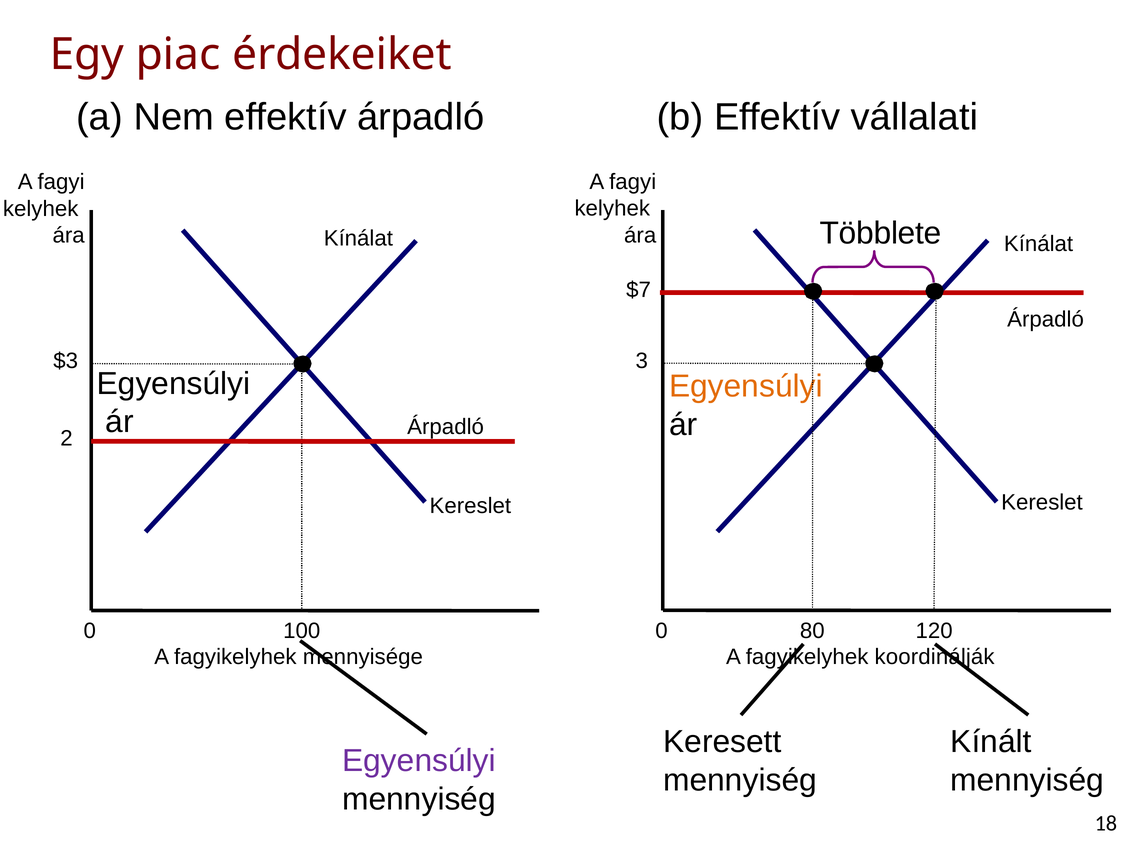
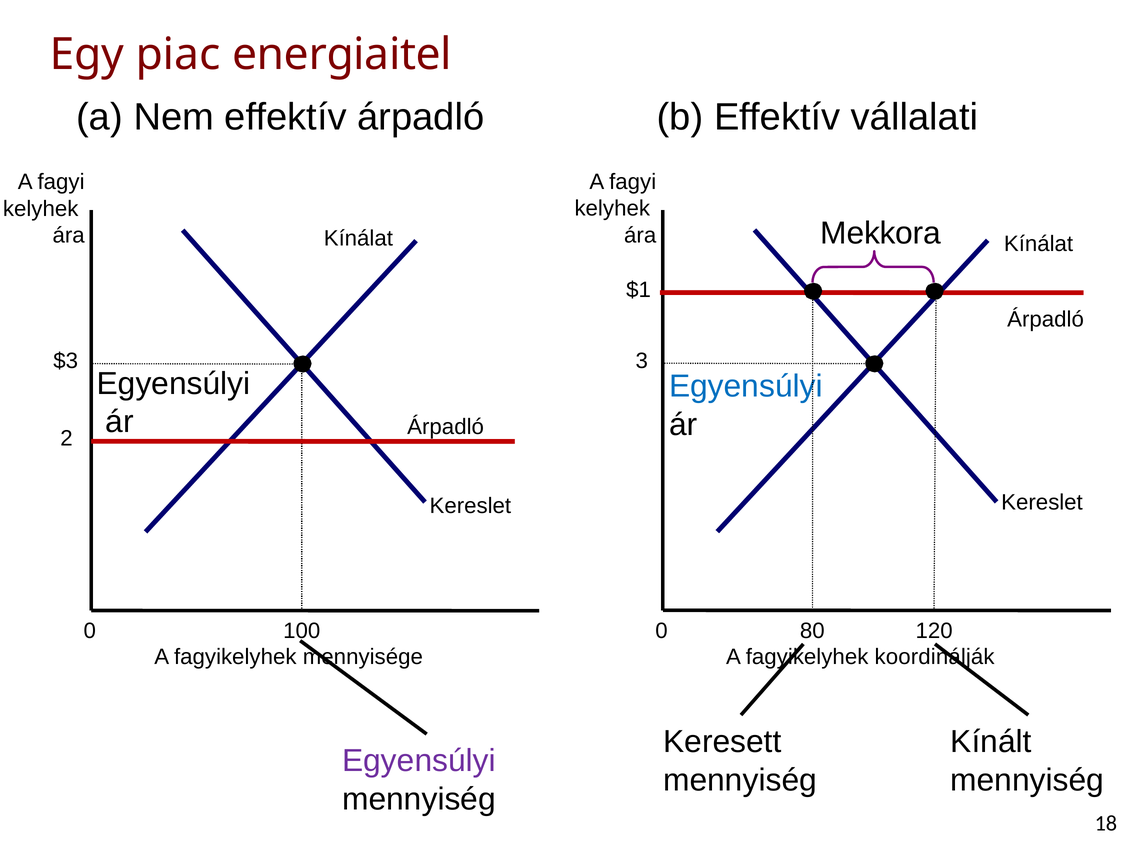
érdekeiket: érdekeiket -> energiaitel (342, 55)
Többlete: Többlete -> Mekkora (881, 233)
$7: $7 -> $1 (639, 290)
Egyensúlyi colour: orange -> blue (746, 386)
